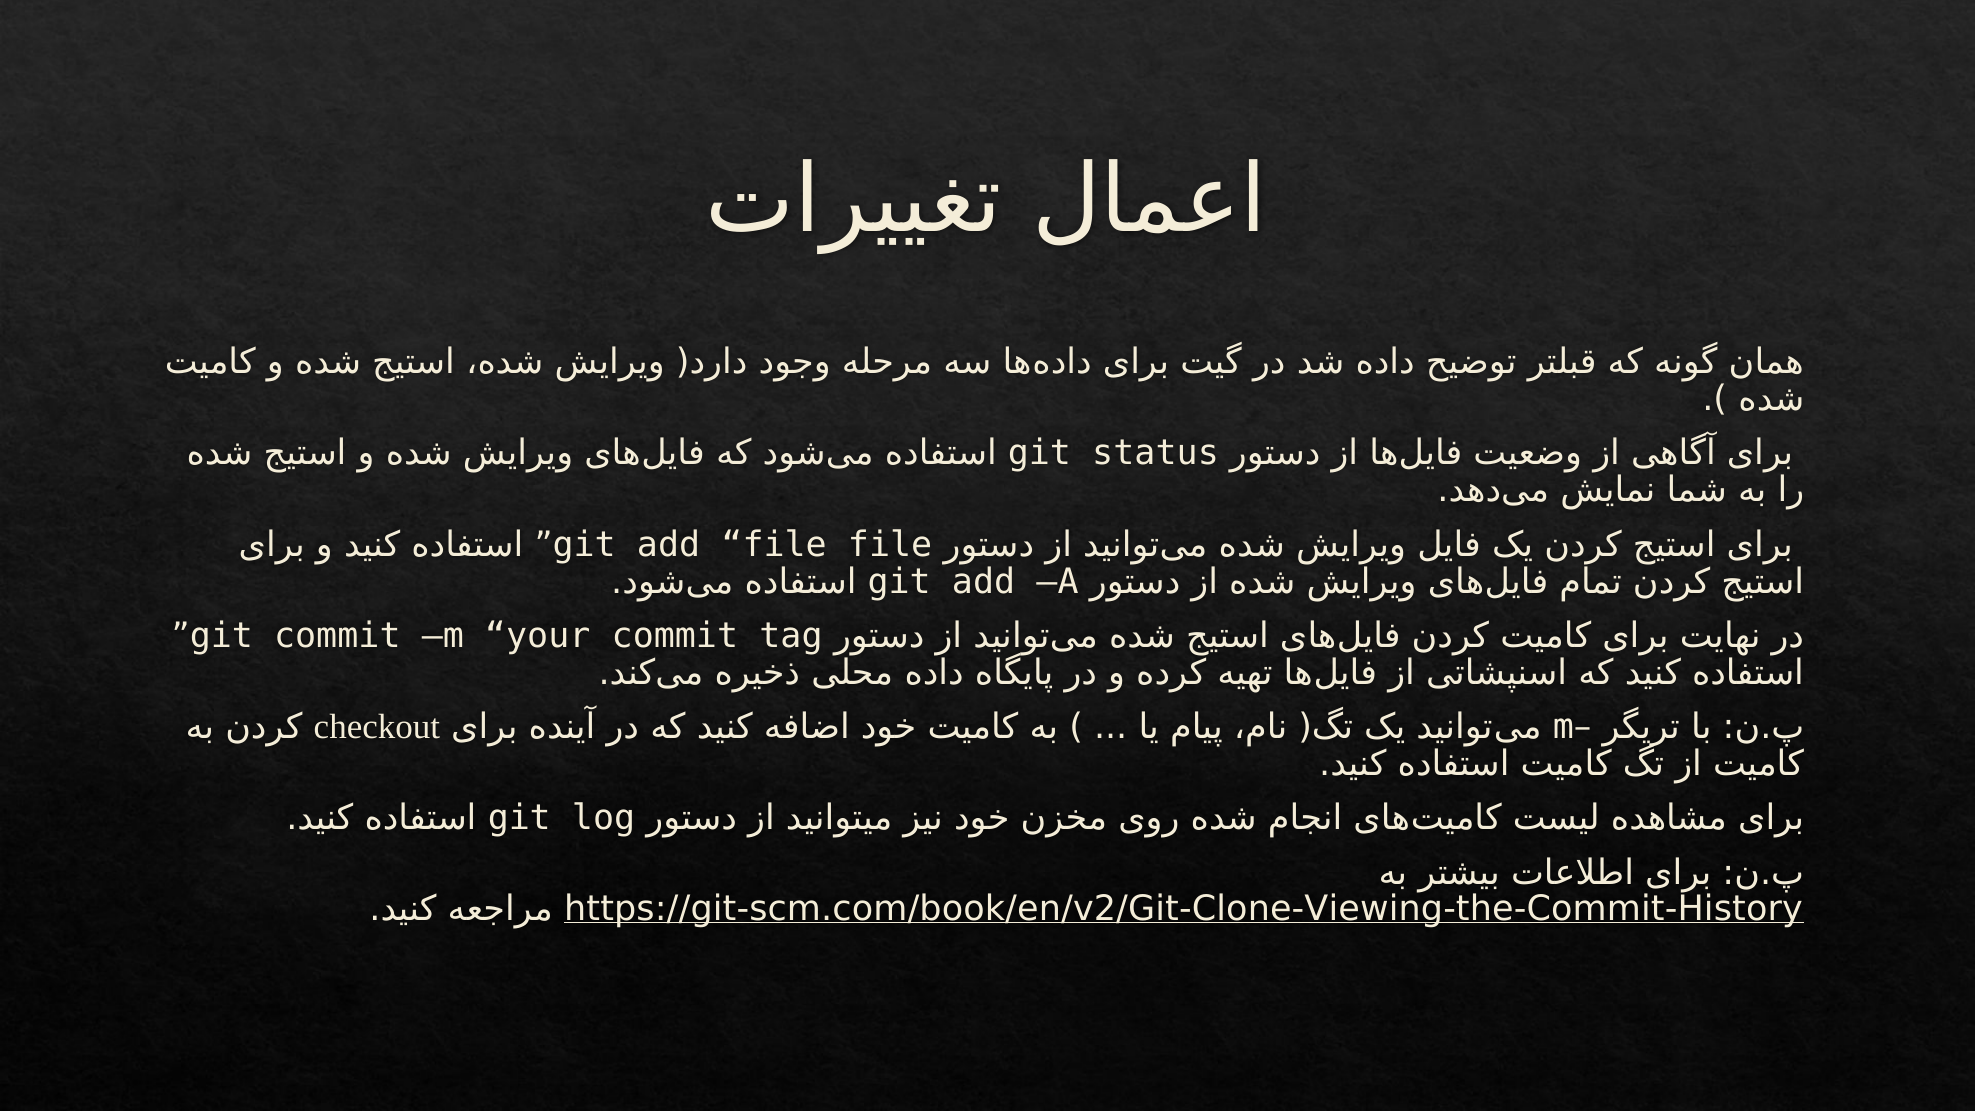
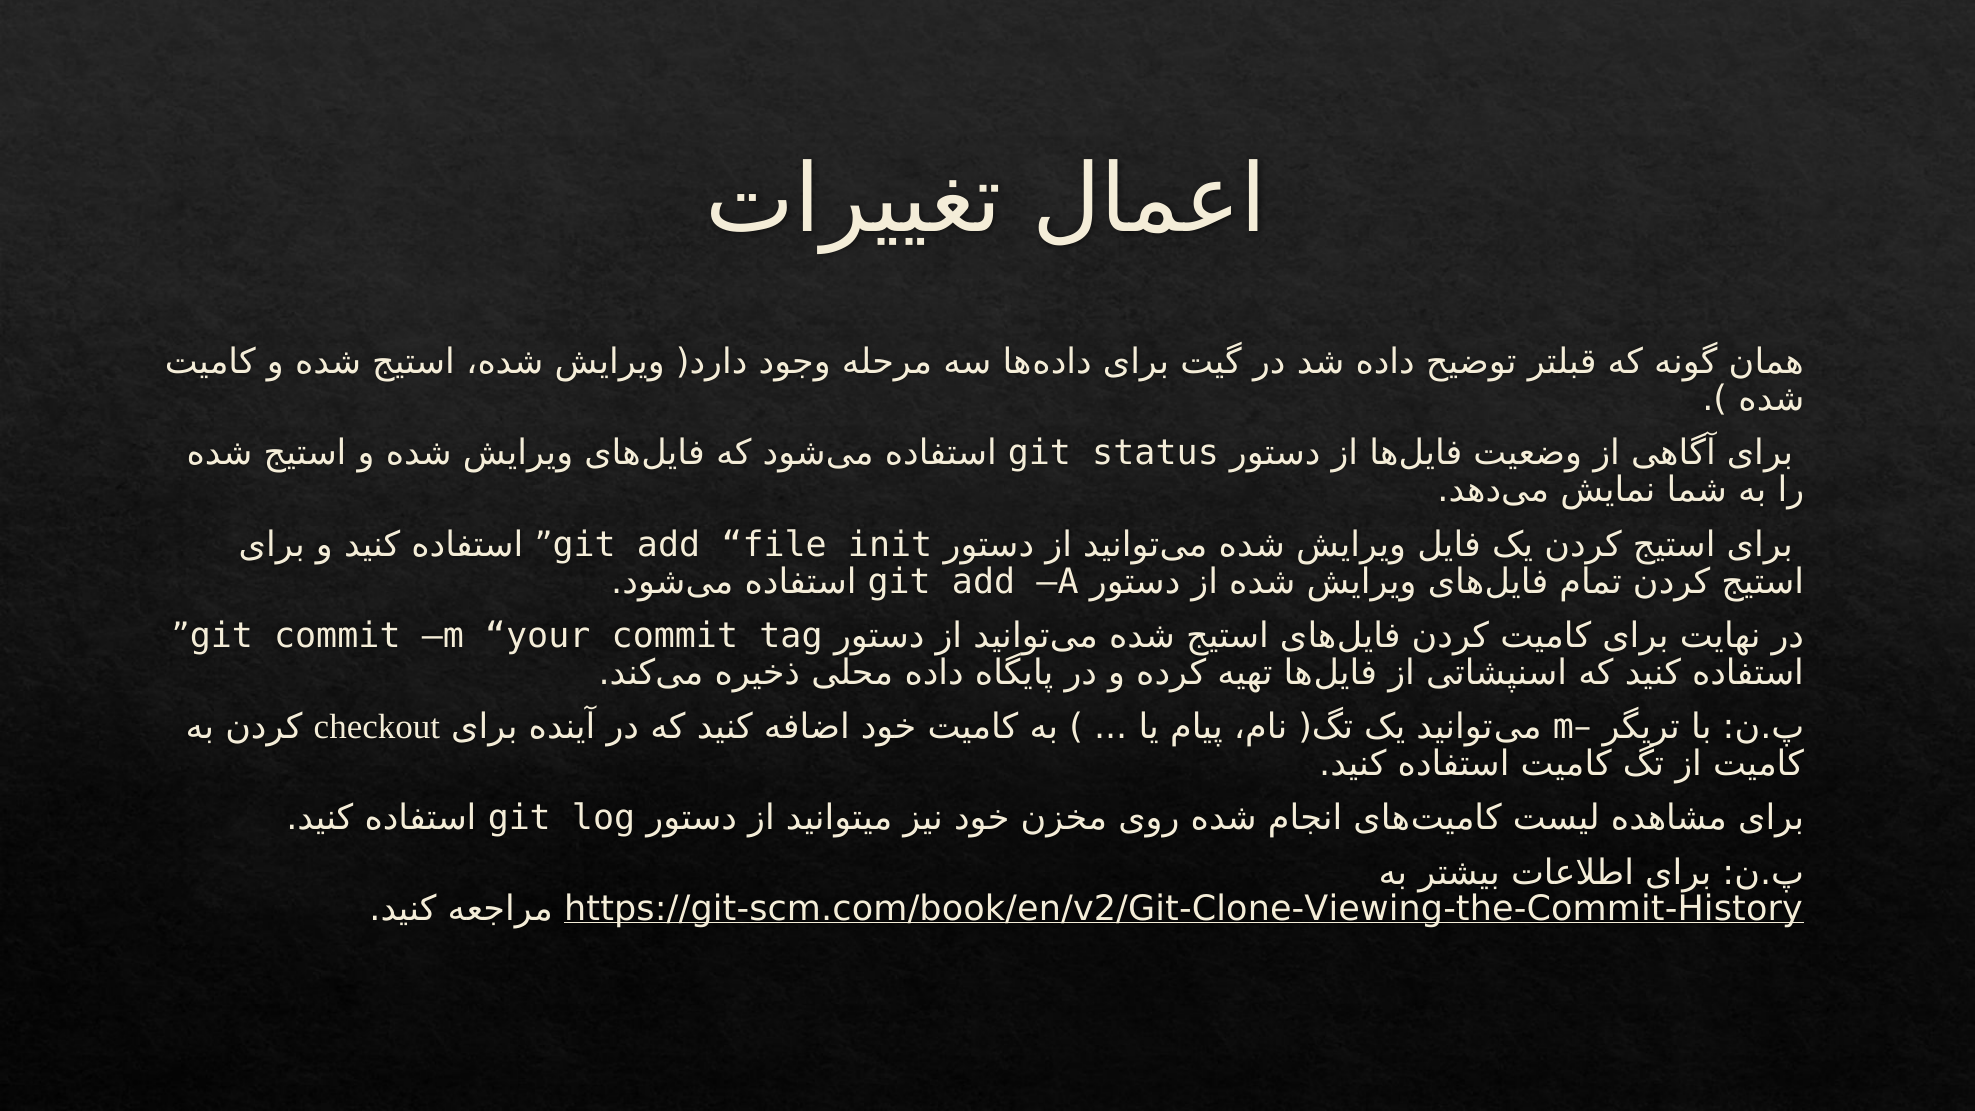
file file: file -> init (890, 545)
